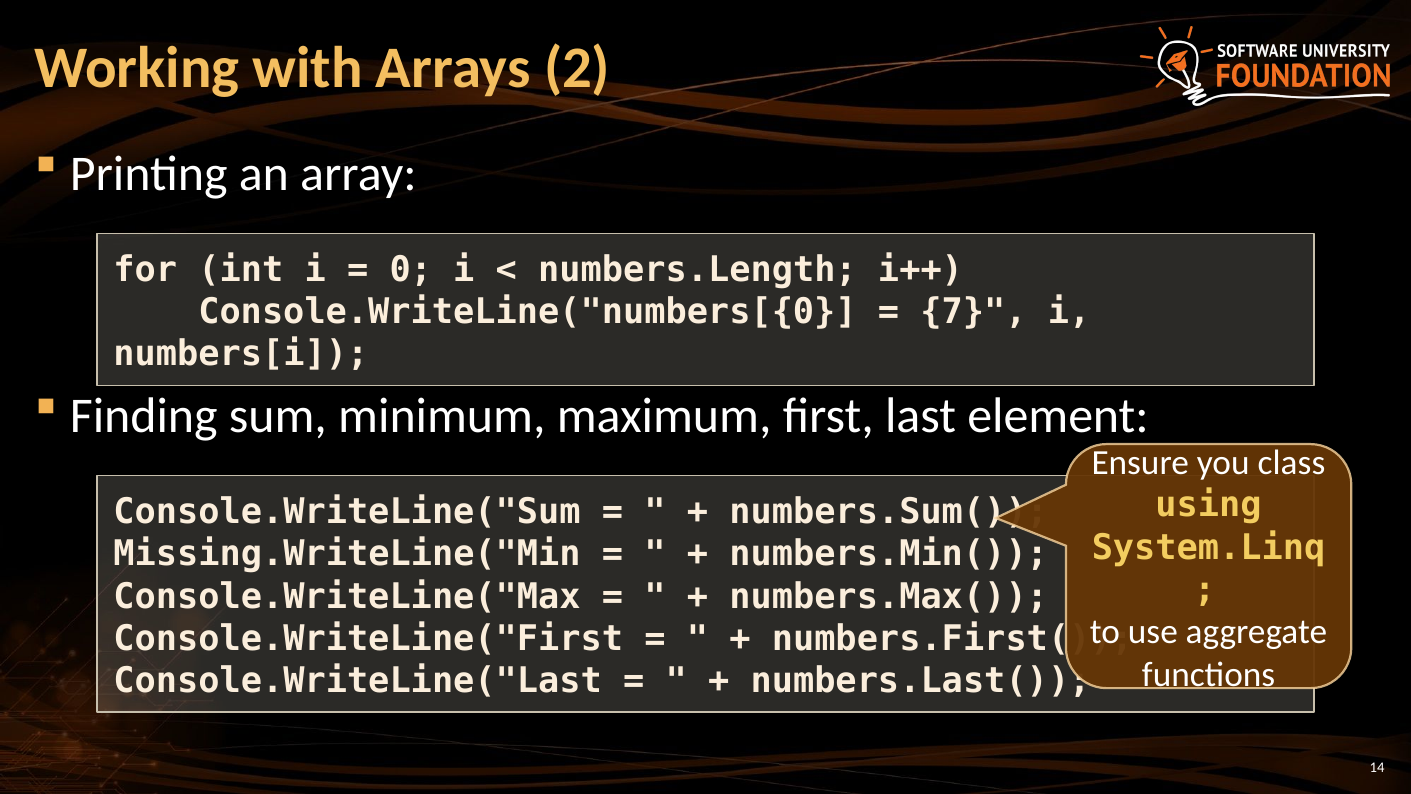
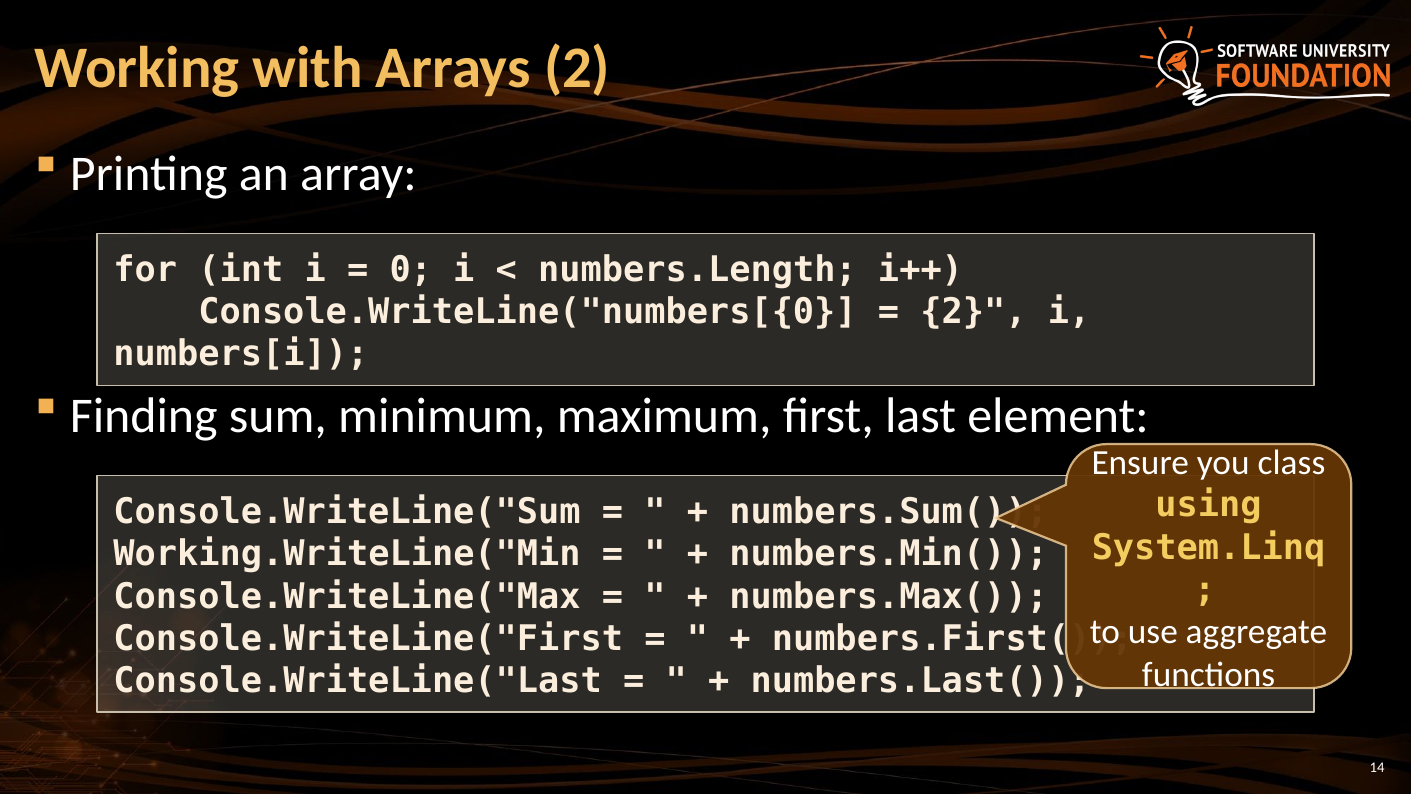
7: 7 -> 2 (973, 312)
Missing.WriteLine("Min: Missing.WriteLine("Min -> Working.WriteLine("Min (347, 554)
